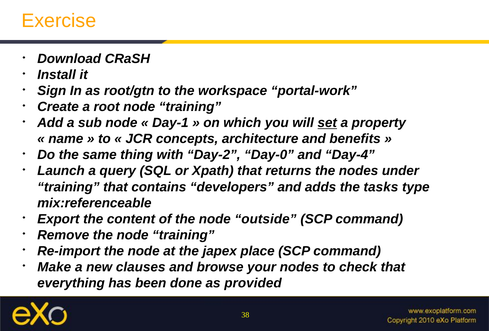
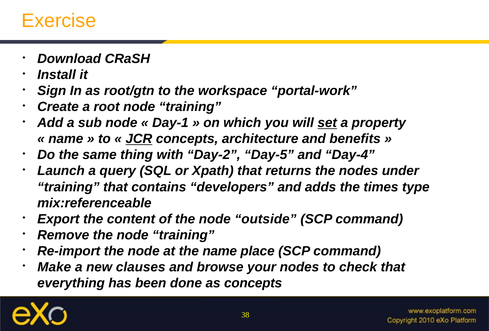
JCR underline: none -> present (139, 139)
Day-0: Day-0 -> Day-5 (269, 155)
tasks: tasks -> times (381, 187)
the japex: japex -> name (220, 251)
as provided: provided -> concepts (253, 283)
